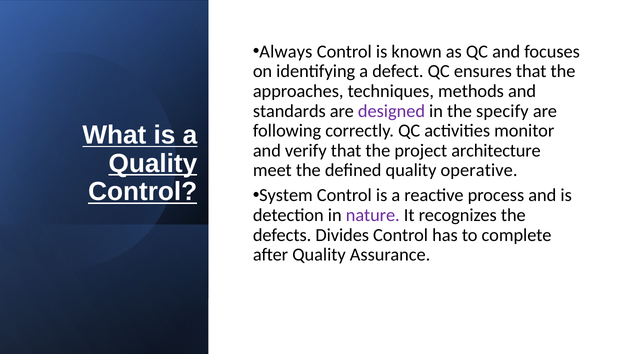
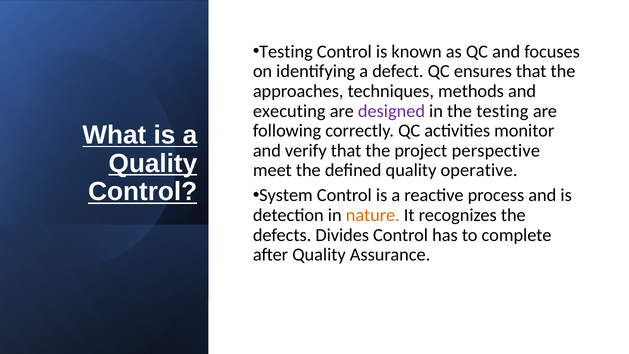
Always: Always -> Testing (286, 52)
standards: standards -> executing (289, 111)
the specify: specify -> testing (502, 111)
architecture: architecture -> perspective (496, 150)
nature colour: purple -> orange (373, 215)
